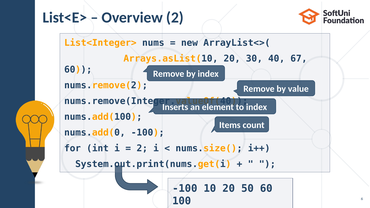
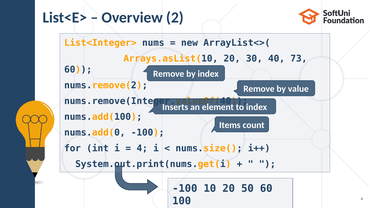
67: 67 -> 73 (299, 59)
2: 2 -> 4 (142, 148)
